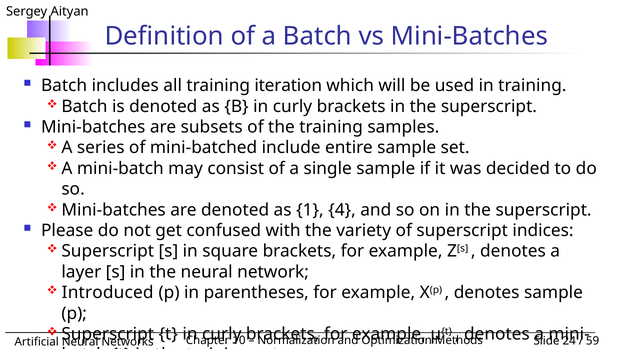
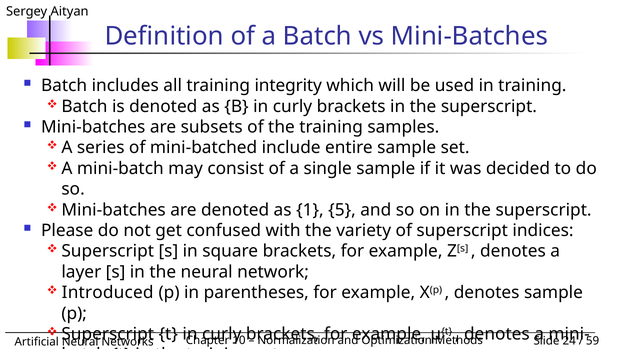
iteration: iteration -> integrity (288, 86)
4: 4 -> 5 (342, 210)
